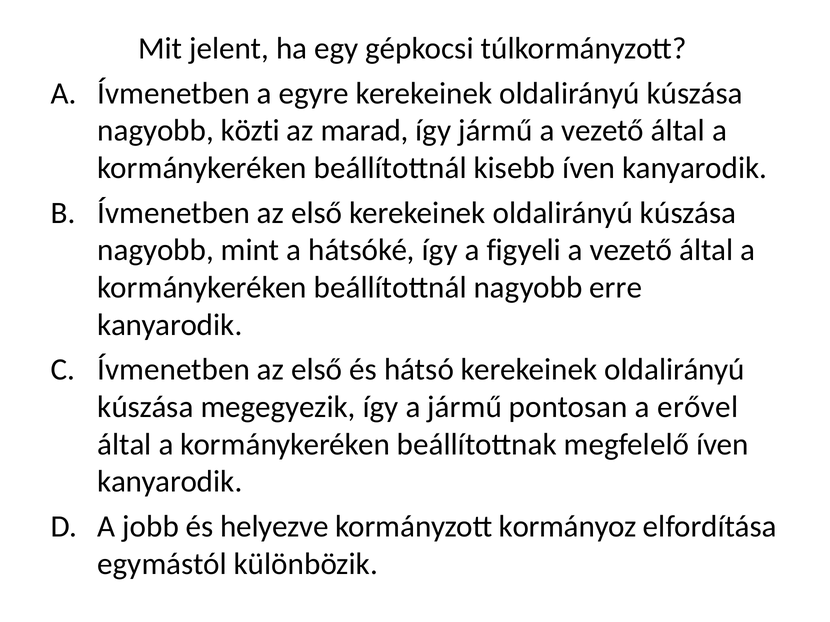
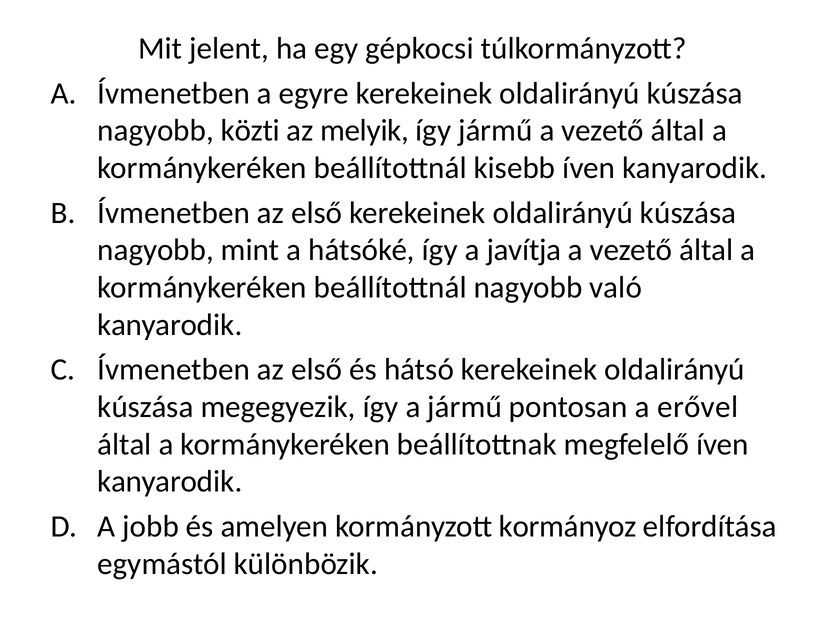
marad: marad -> melyik (365, 131)
figyeli: figyeli -> javítja (524, 250)
erre: erre -> való (616, 288)
helyezve: helyezve -> amelyen (274, 527)
